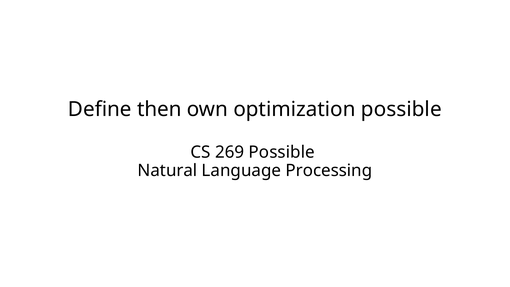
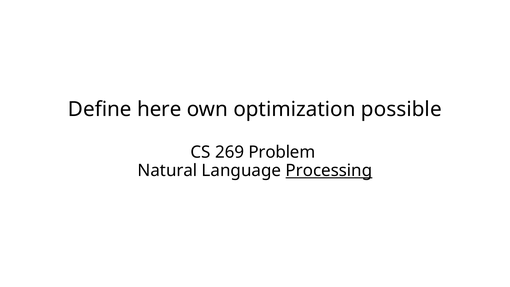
then: then -> here (159, 109)
269 Possible: Possible -> Problem (282, 152)
Processing underline: none -> present (329, 170)
